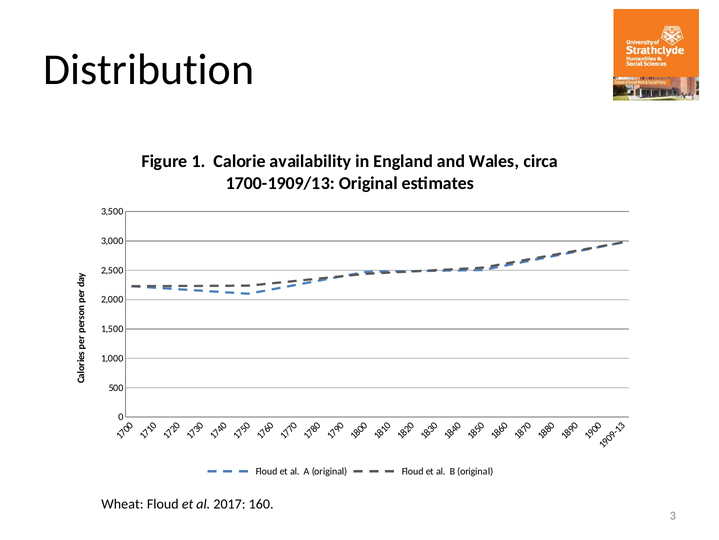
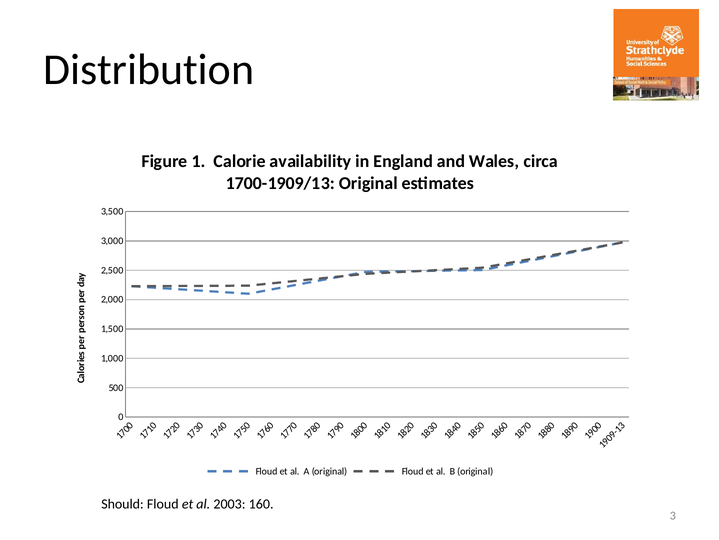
Wheat: Wheat -> Should (122, 503)
2017: 2017 -> 2003 (229, 503)
